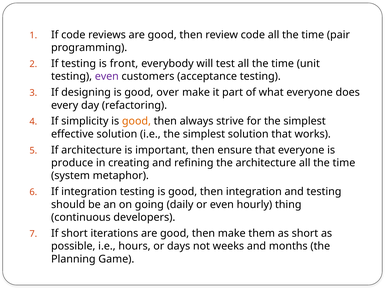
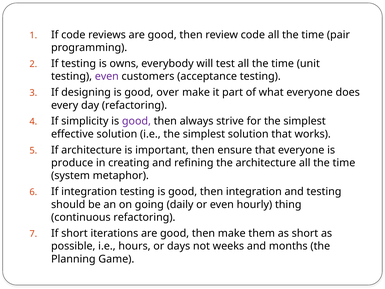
front: front -> owns (124, 64)
good colour: orange -> purple (136, 121)
continuous developers: developers -> refactoring (144, 217)
